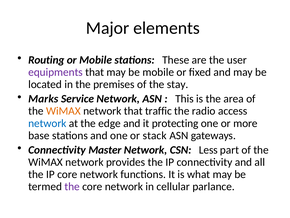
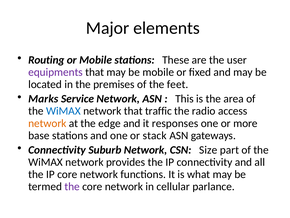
stay: stay -> feet (178, 84)
WiMAX colour: orange -> blue (63, 111)
network colour: blue -> orange (47, 123)
protecting: protecting -> responses (175, 123)
Master: Master -> Suburb (105, 150)
Less: Less -> Size (208, 150)
